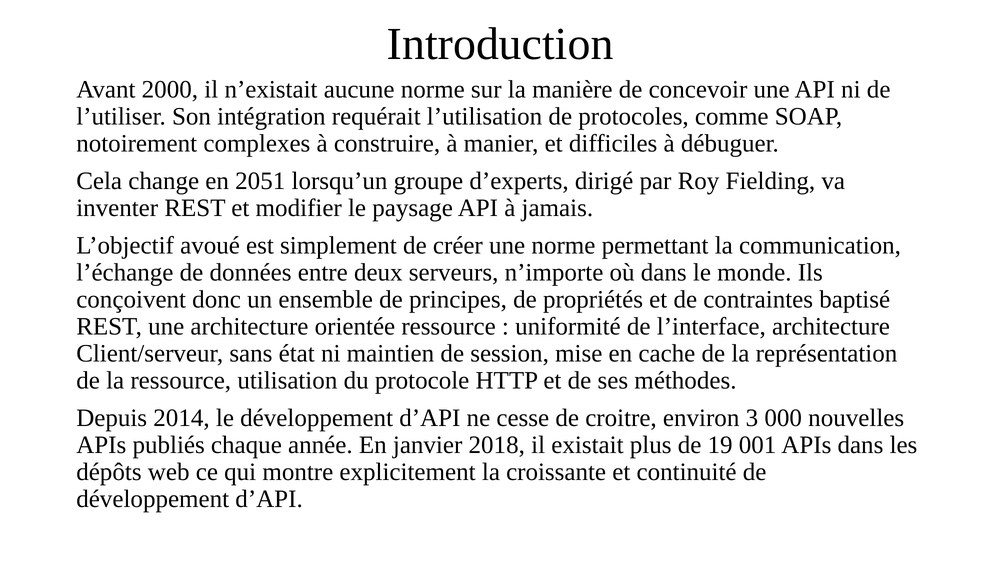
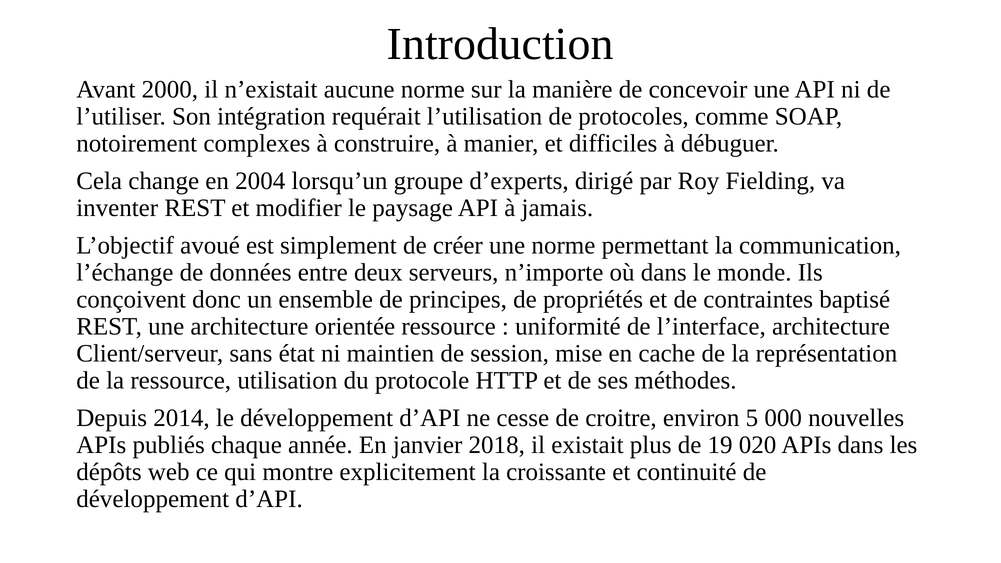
2051: 2051 -> 2004 (260, 181)
3: 3 -> 5 (752, 418)
001: 001 -> 020 (758, 445)
